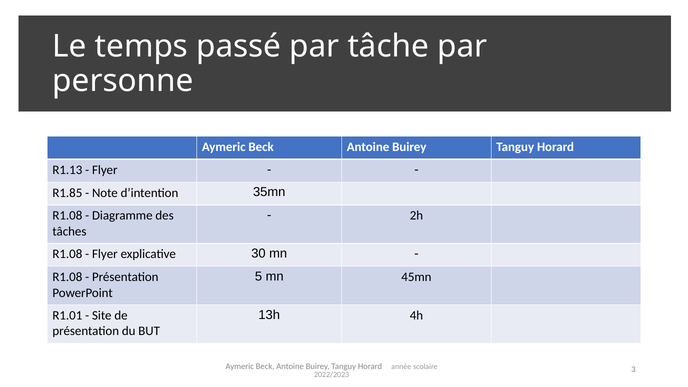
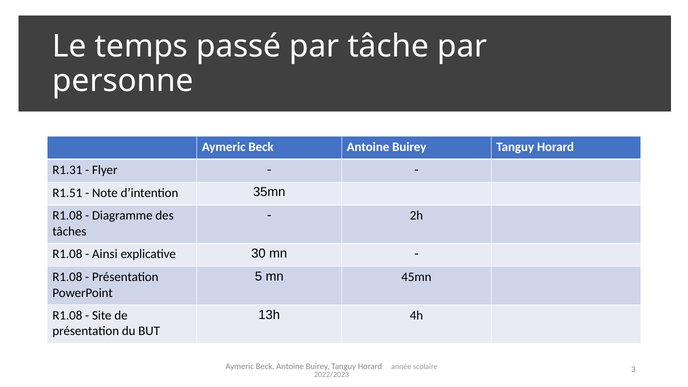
R1.13: R1.13 -> R1.31 (67, 170)
R1.85: R1.85 -> R1.51 (67, 193)
Flyer: Flyer -> Ainsi (105, 254)
R1.01: R1.01 -> R1.08 (67, 315)
